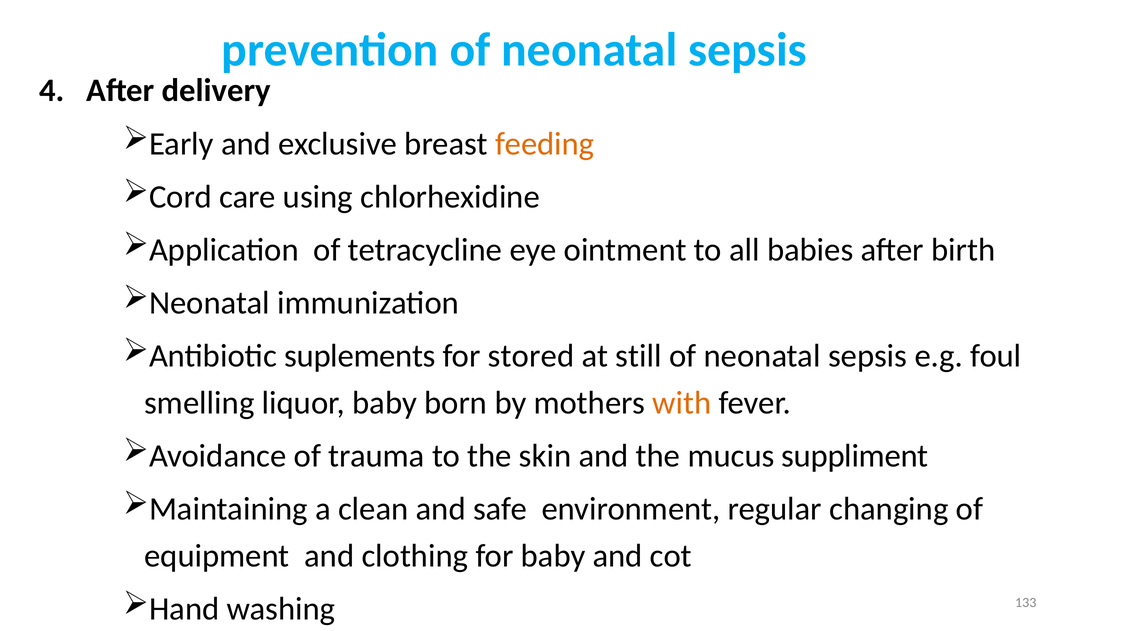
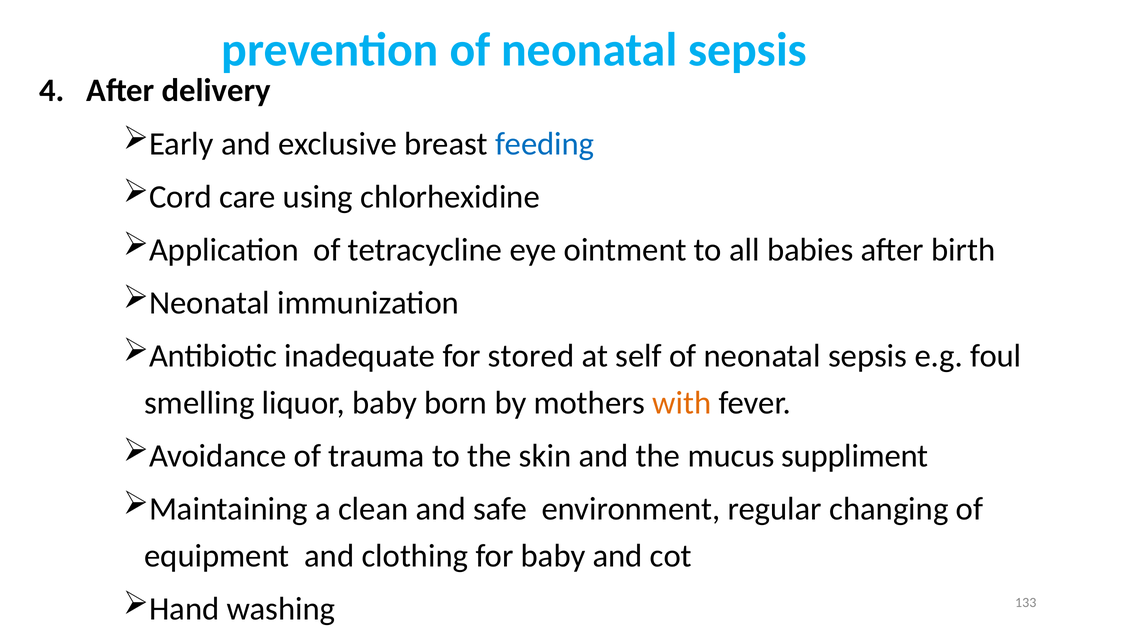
feeding colour: orange -> blue (545, 144)
suplements: suplements -> inadequate (360, 356)
still: still -> self (639, 356)
